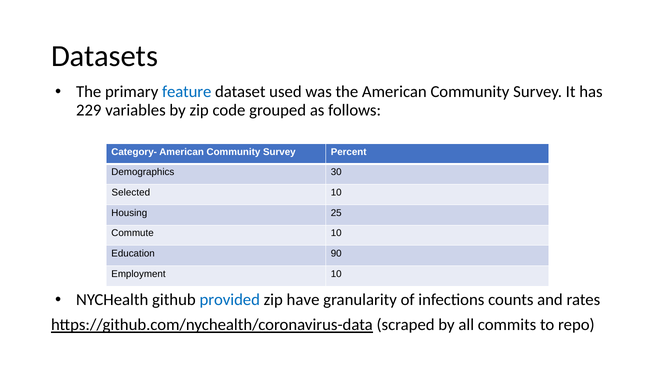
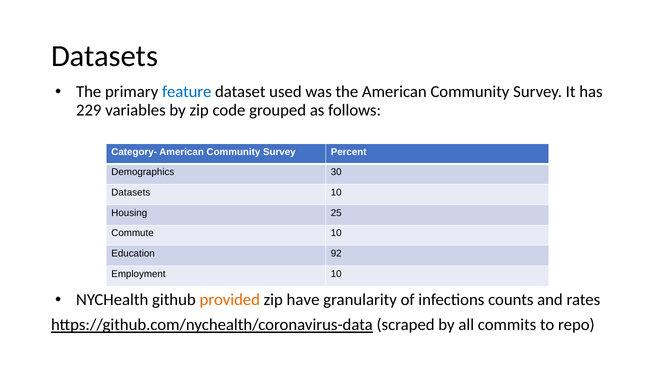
Selected: Selected -> Datasets (131, 193)
90: 90 -> 92 (336, 254)
provided colour: blue -> orange (230, 300)
